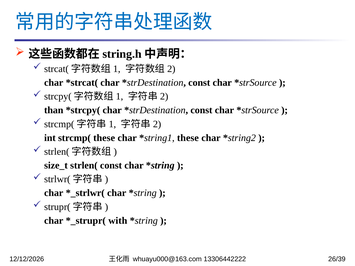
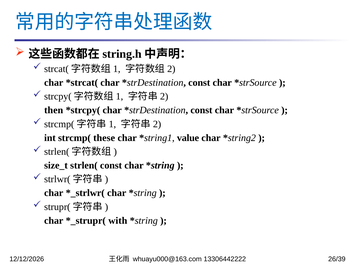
than: than -> then (54, 110)
these: these -> value (188, 138)
